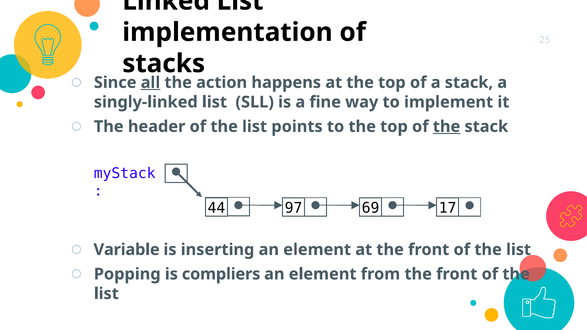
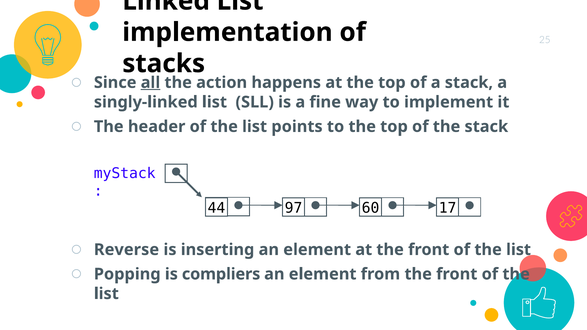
the underline: present -> none (447, 127)
69: 69 -> 60 (371, 208)
Variable: Variable -> Reverse (126, 250)
